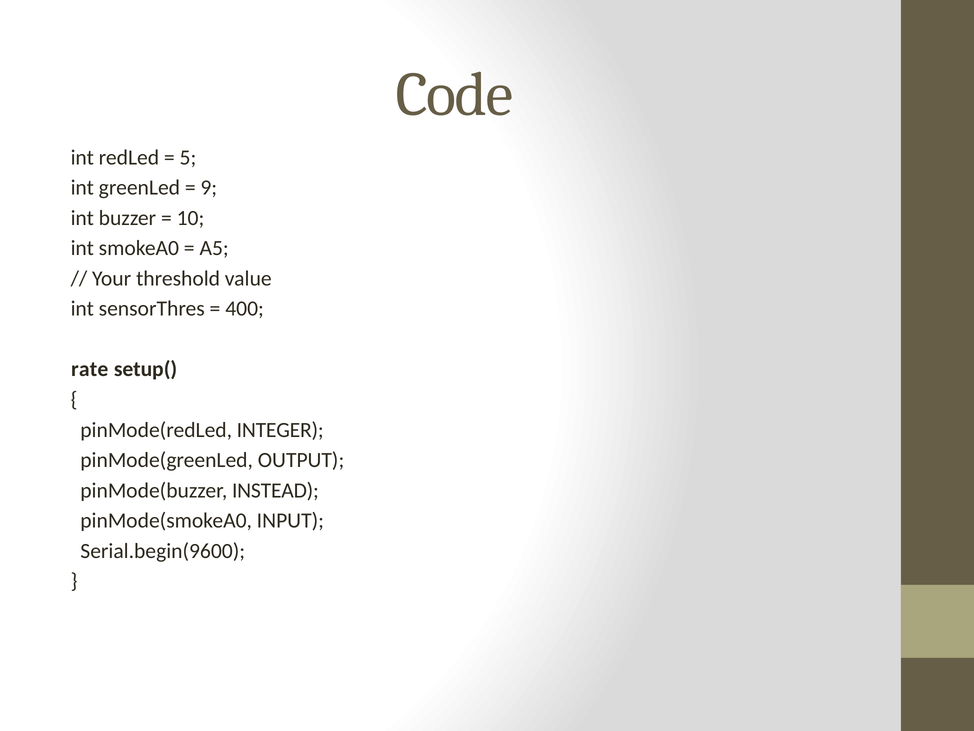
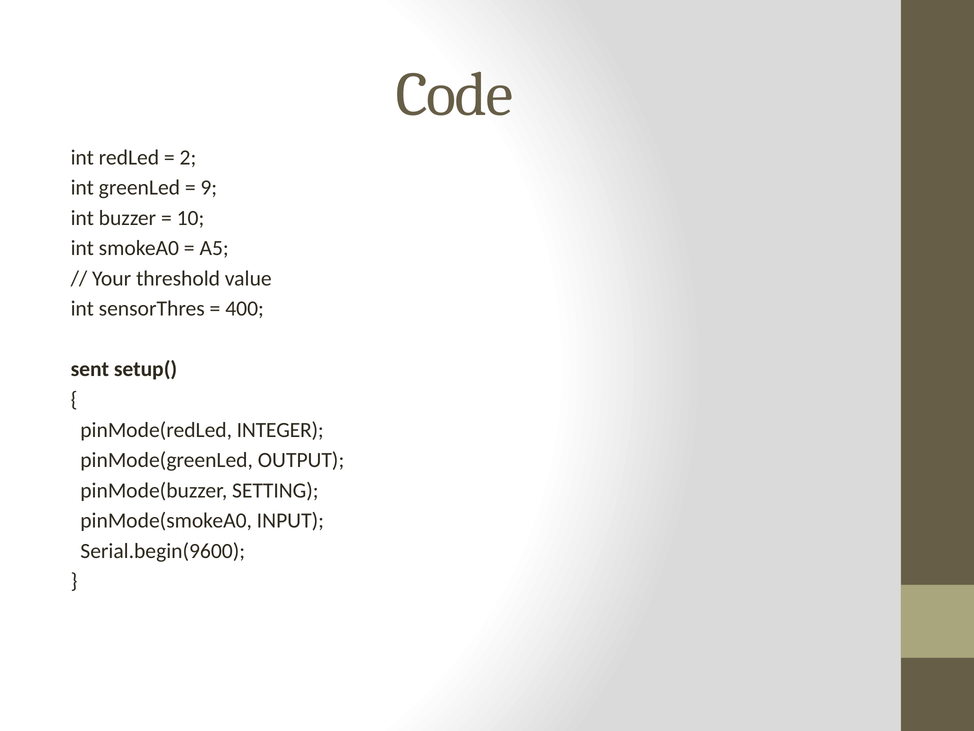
5: 5 -> 2 (188, 157)
rate: rate -> sent (90, 369)
INSTEAD: INSTEAD -> SETTING (275, 490)
